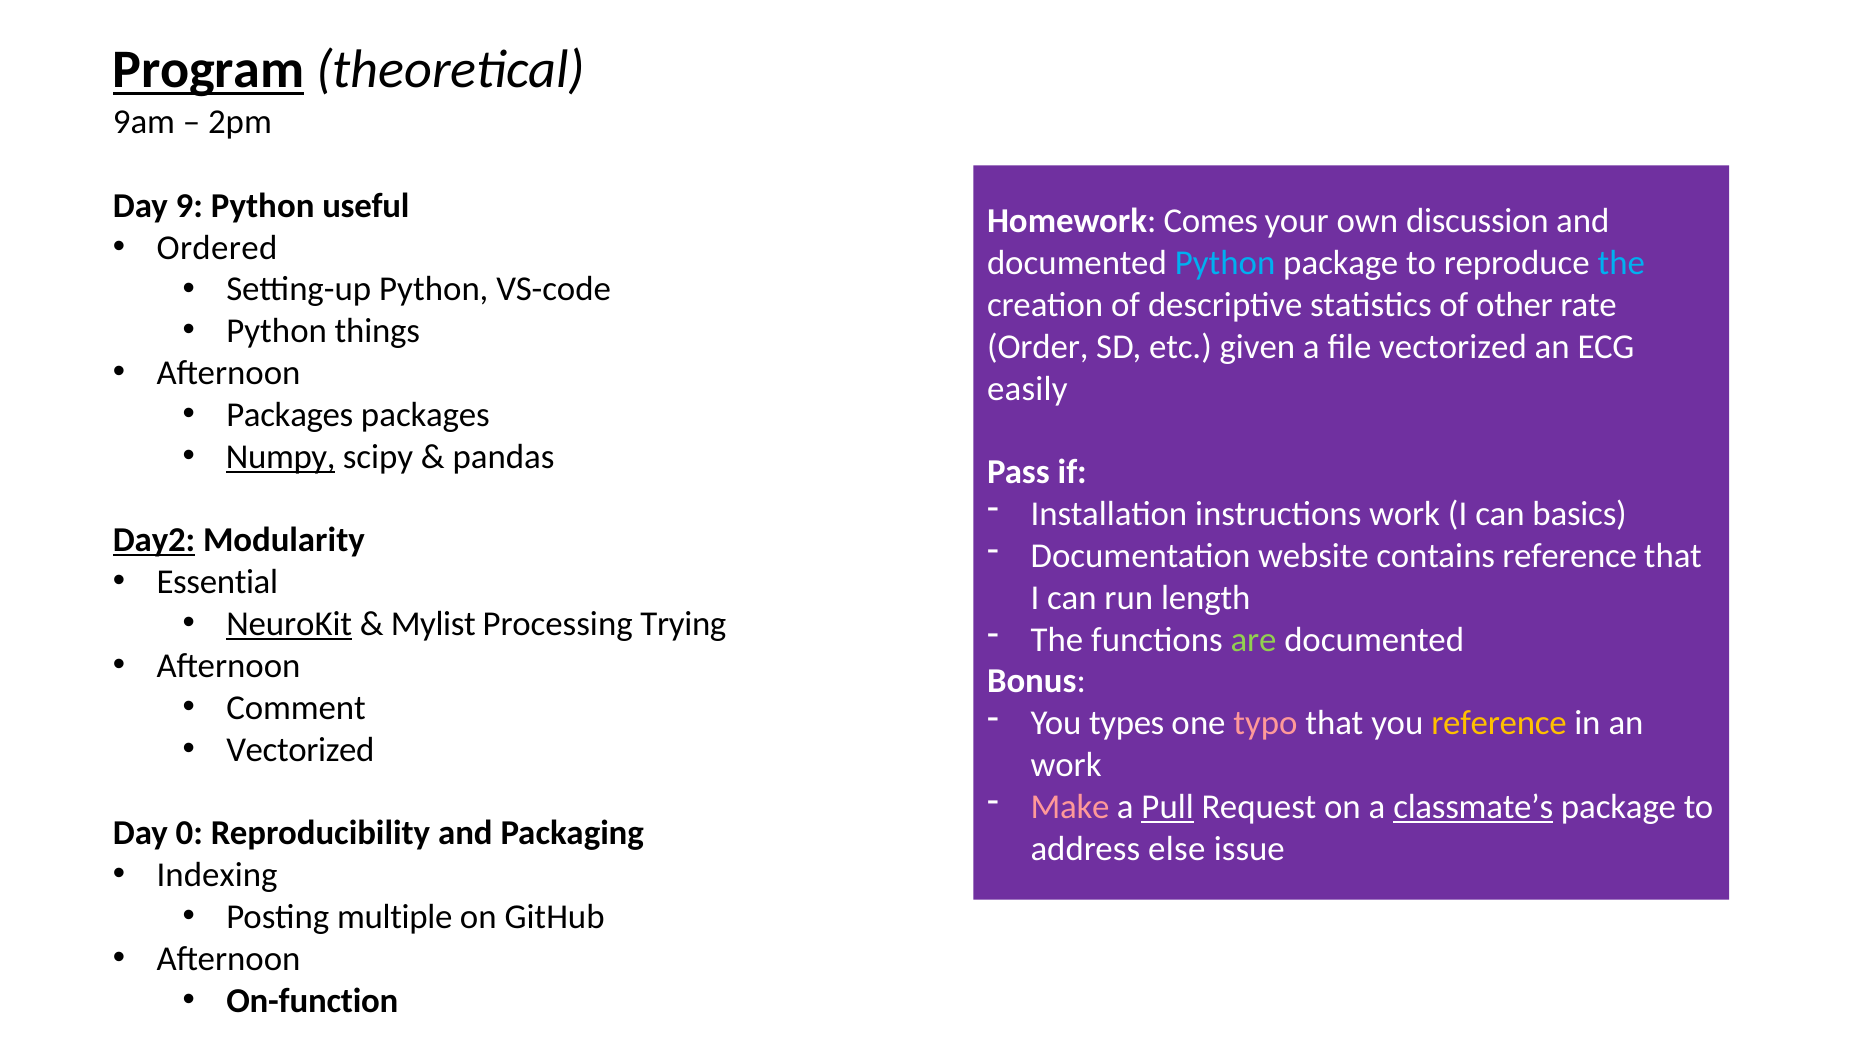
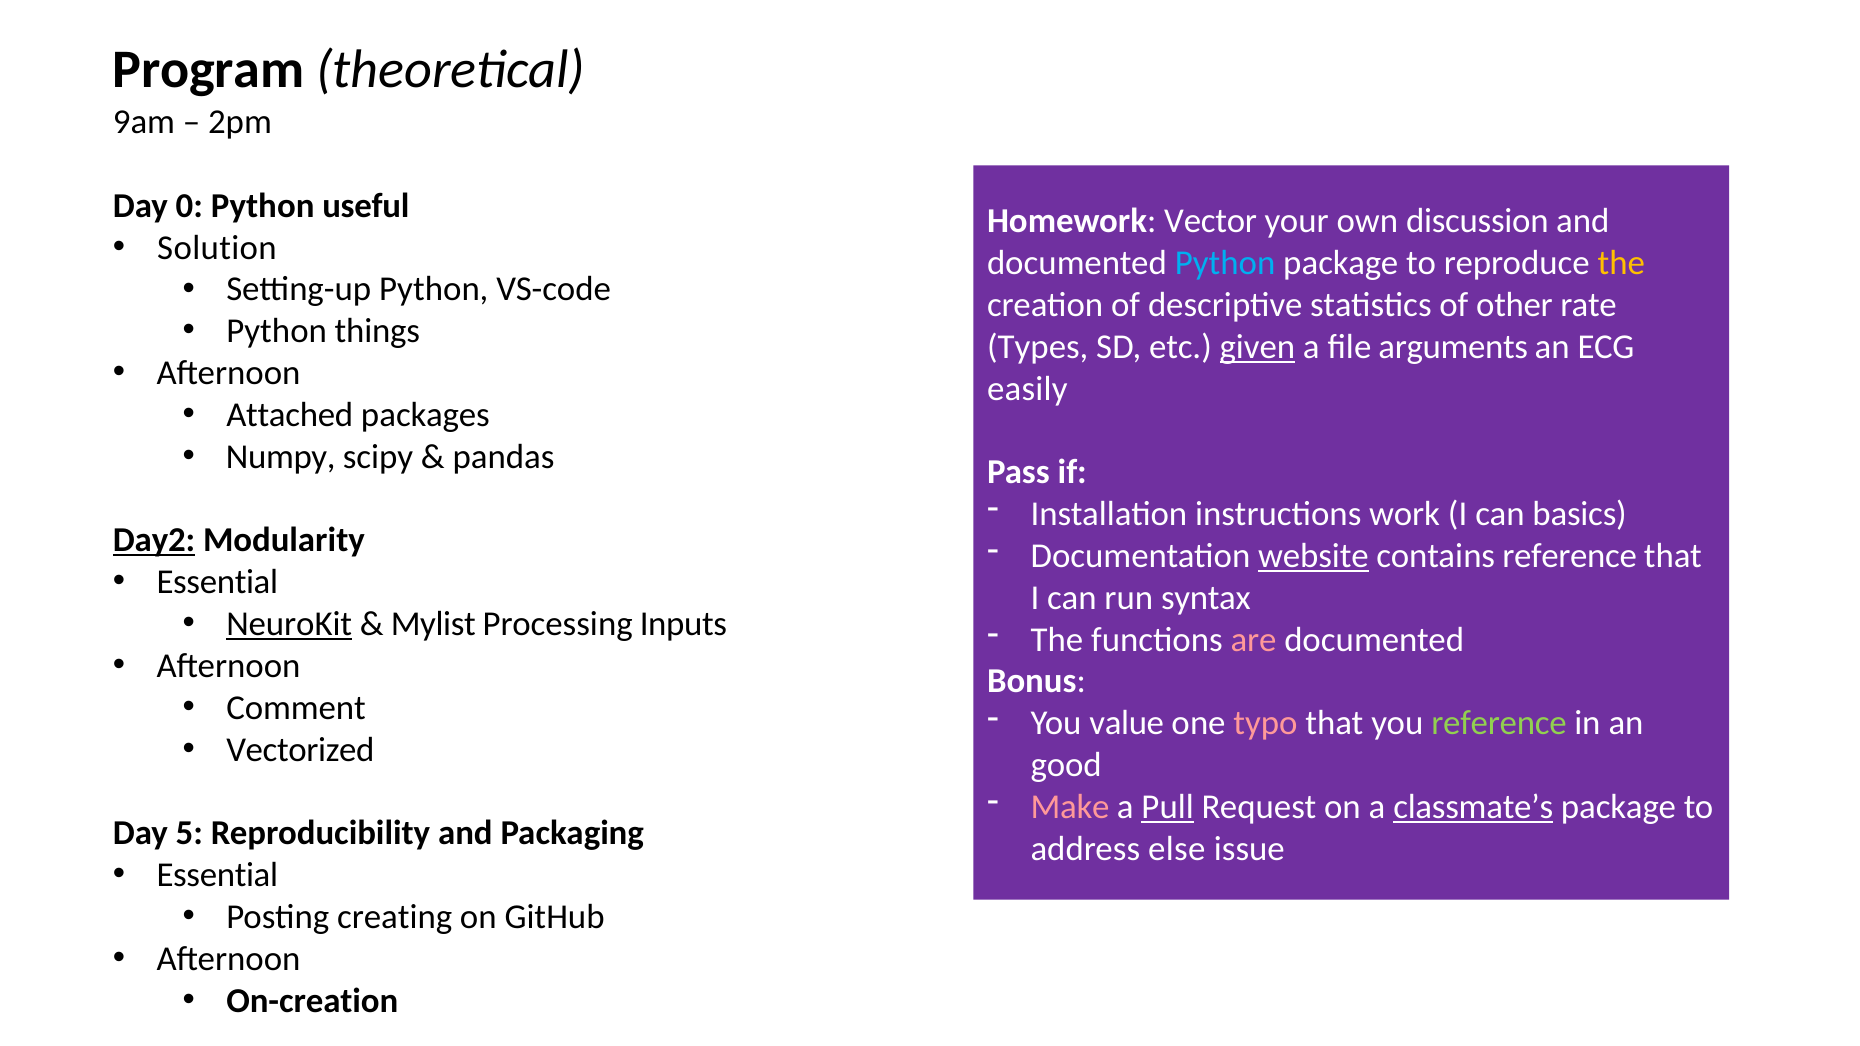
Program underline: present -> none (209, 70)
9: 9 -> 0 (189, 206)
Comes: Comes -> Vector (1211, 221)
Ordered: Ordered -> Solution (217, 248)
the colour: light blue -> yellow (1621, 263)
Order: Order -> Types (1038, 347)
given underline: none -> present (1257, 347)
file vectorized: vectorized -> arguments (1453, 347)
Packages: Packages -> Attached (290, 415)
Numpy underline: present -> none (281, 457)
website underline: none -> present (1313, 556)
length: length -> syntax (1206, 598)
Trying: Trying -> Inputs (683, 624)
are colour: light green -> pink (1254, 640)
types: types -> value (1127, 723)
reference colour: yellow -> light green (1499, 723)
work: work -> good (1066, 765)
0: 0 -> 5 (189, 834)
Indexing: Indexing -> Essential (217, 875)
multiple: multiple -> creating (395, 917)
On-function: On-function -> On-creation (312, 1001)
